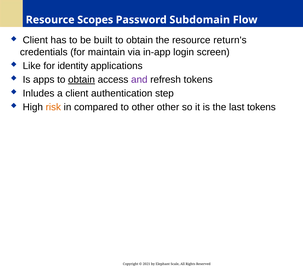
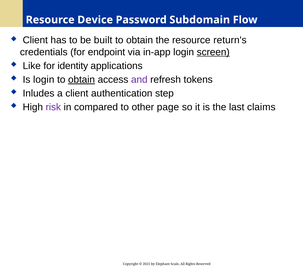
Scopes: Scopes -> Device (95, 20)
maintain: maintain -> endpoint (106, 52)
screen underline: none -> present (213, 52)
Is apps: apps -> login (44, 80)
risk colour: orange -> purple (53, 107)
other other: other -> page (168, 107)
last tokens: tokens -> claims (261, 107)
